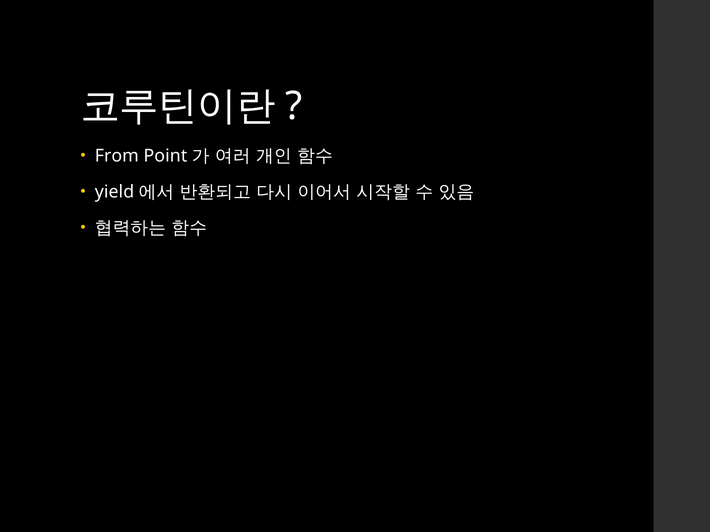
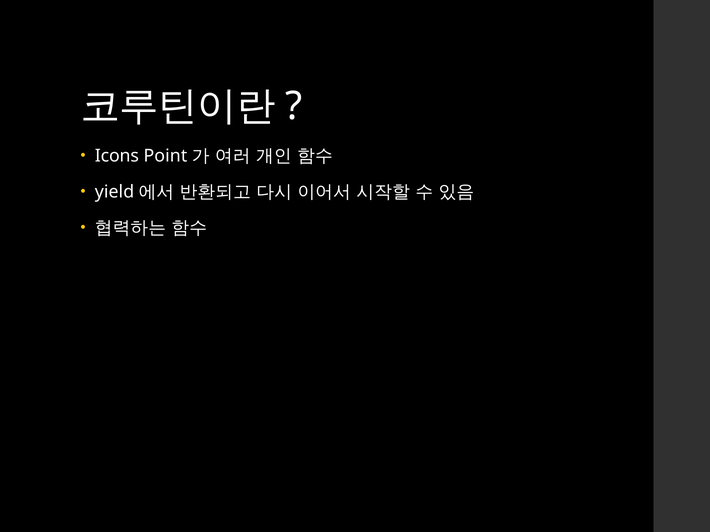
From: From -> Icons (117, 156)
